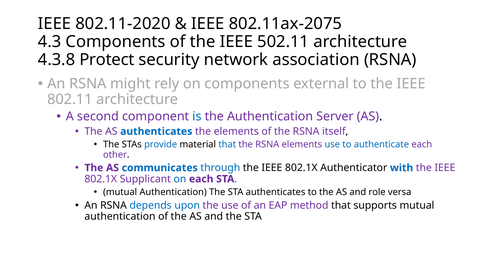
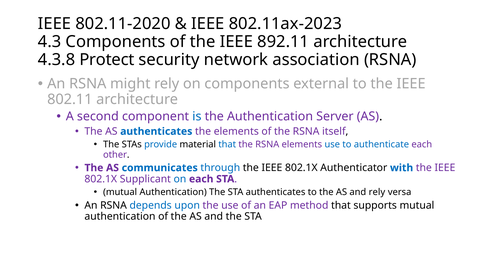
802.11ax-2075: 802.11ax-2075 -> 802.11ax-2023 (285, 24)
502.11: 502.11 -> 892.11 (283, 42)
and role: role -> rely (377, 193)
